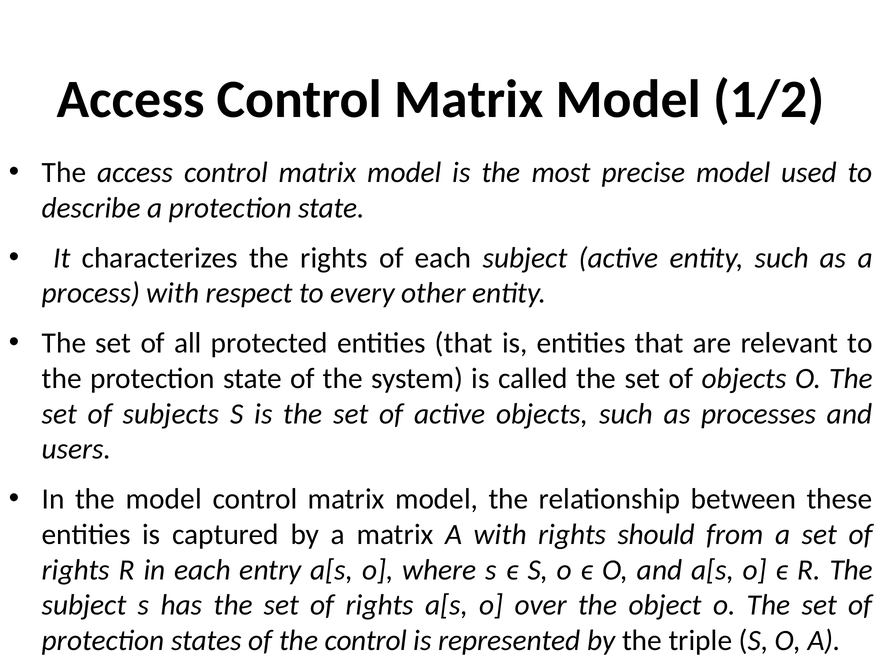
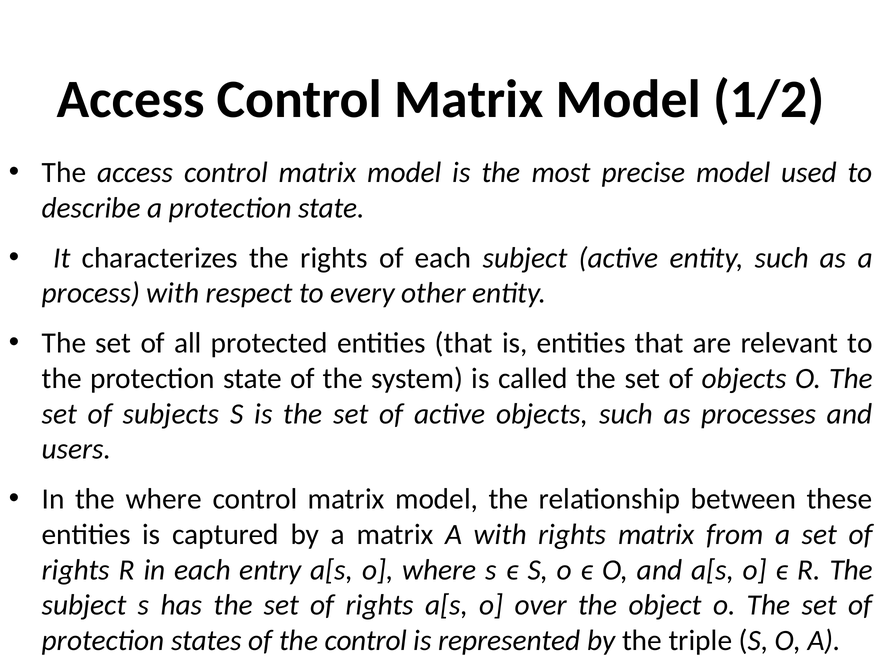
the model: model -> where (164, 499)
rights should: should -> matrix (656, 534)
